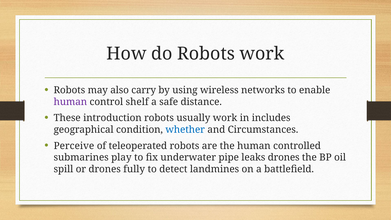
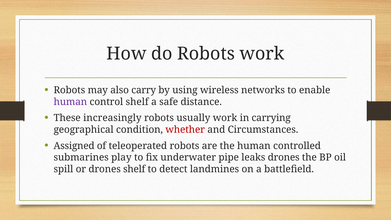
introduction: introduction -> increasingly (112, 118)
includes: includes -> carrying (271, 118)
whether colour: blue -> red (185, 130)
Perceive: Perceive -> Assigned (74, 146)
drones fully: fully -> shelf (134, 169)
